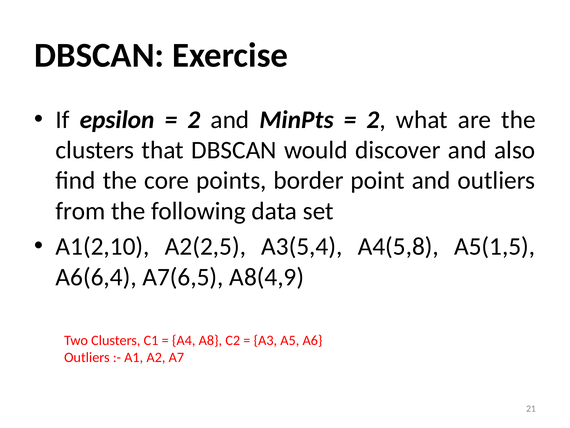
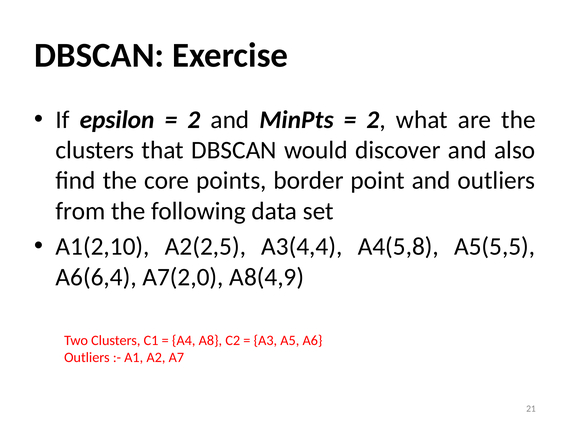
A3(5,4: A3(5,4 -> A3(4,4 (302, 246)
A5(1,5: A5(1,5 -> A5(5,5 (495, 246)
A7(6,5: A7(6,5 -> A7(2,0 (183, 277)
